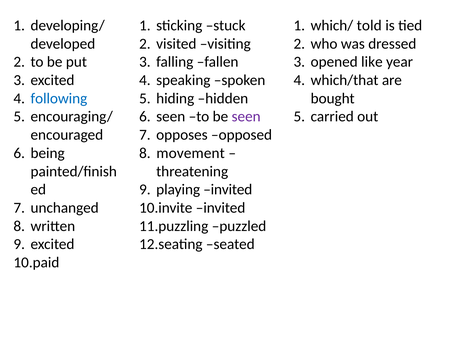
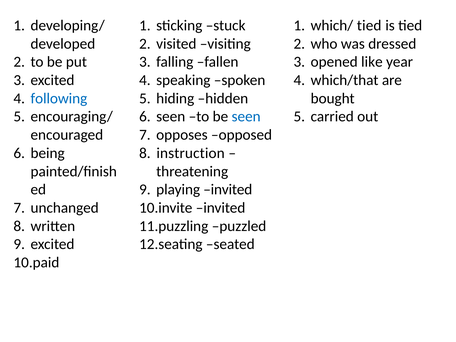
which/ told: told -> tied (369, 25)
seen colour: purple -> blue (246, 117)
movement: movement -> instruction (191, 153)
